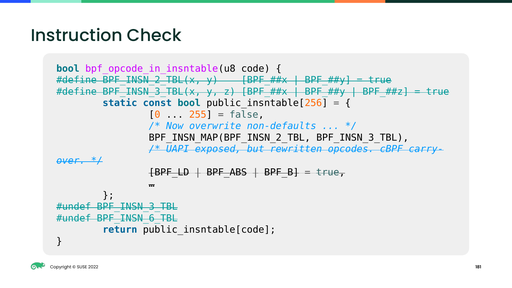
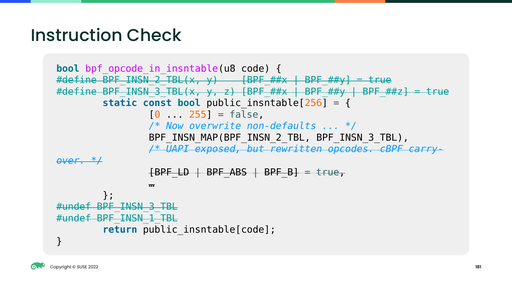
BPF_INSN_6_TBL: BPF_INSN_6_TBL -> BPF_INSN_1_TBL (137, 218)
